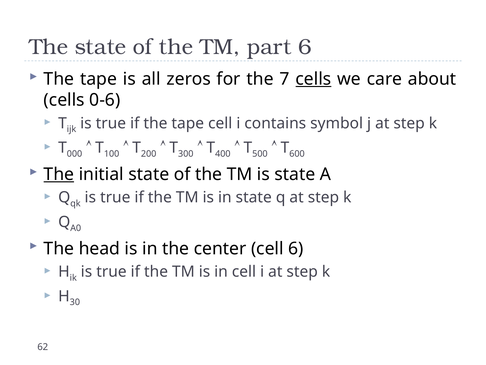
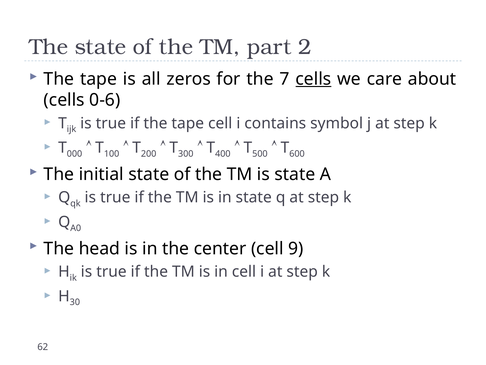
part 6: 6 -> 2 (305, 47)
The underline: present -> none (59, 174)
cell 6: 6 -> 9 (296, 248)
